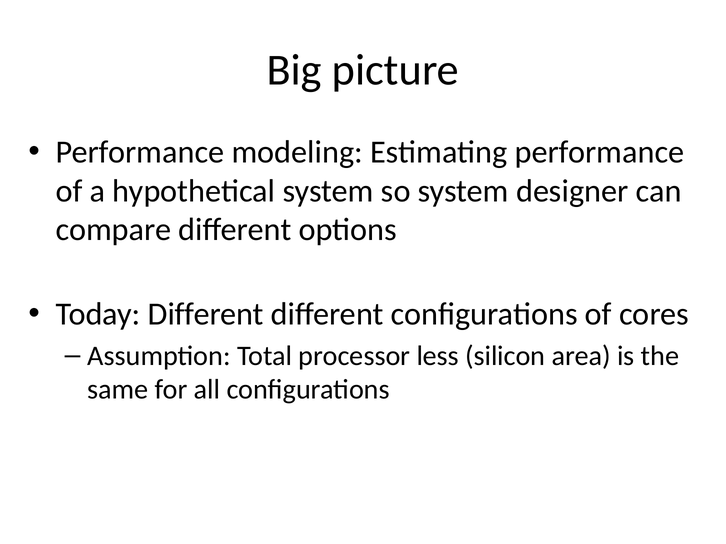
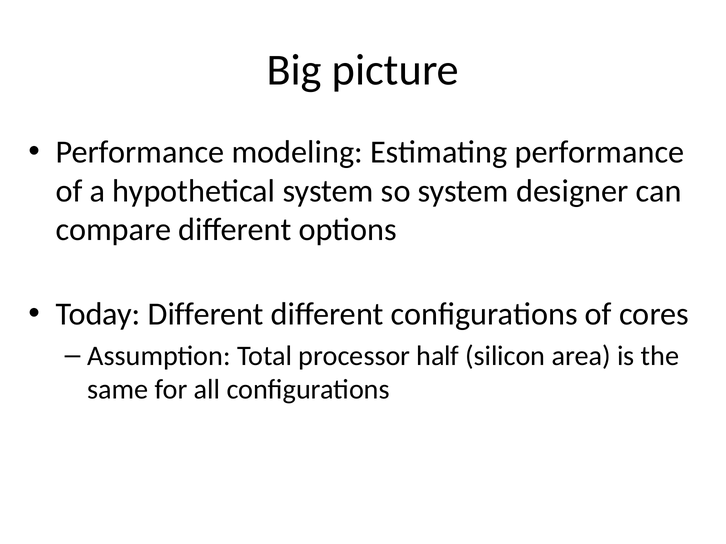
less: less -> half (438, 356)
